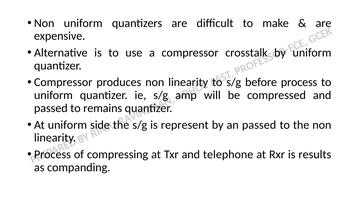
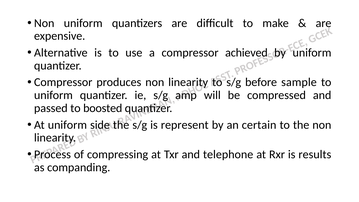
crosstalk: crosstalk -> achieved (246, 53)
before process: process -> sample (299, 82)
remains: remains -> boosted (103, 108)
an passed: passed -> certain (259, 125)
